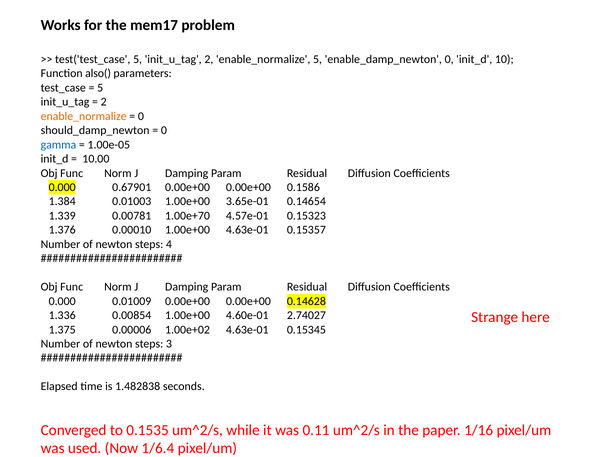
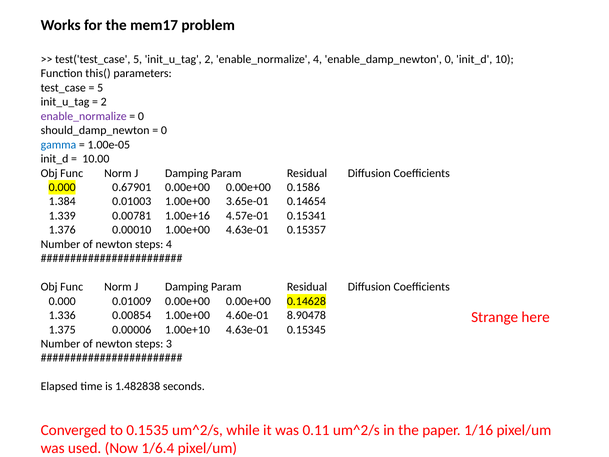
enable_normalize 5: 5 -> 4 (318, 59)
also(: also( -> this( (98, 74)
enable_normalize colour: orange -> purple (84, 116)
1.00e+70: 1.00e+70 -> 1.00e+16 (187, 216)
0.15323: 0.15323 -> 0.15341 (306, 216)
2.74027: 2.74027 -> 8.90478 (306, 315)
1.00e+02: 1.00e+02 -> 1.00e+10 (187, 329)
